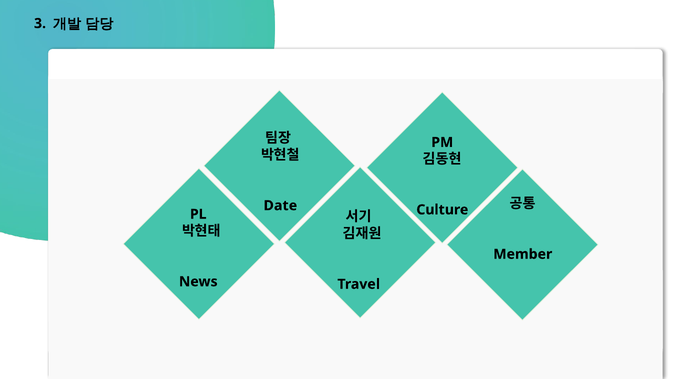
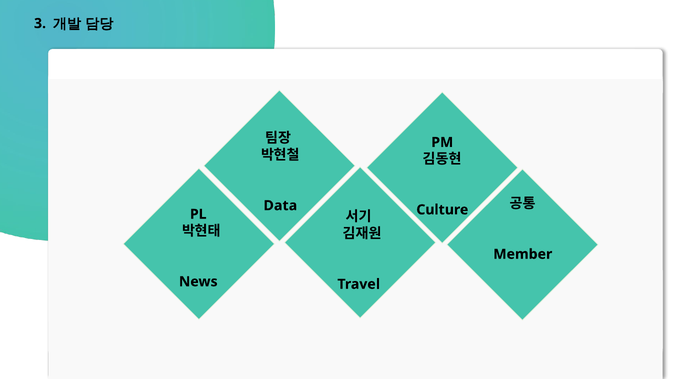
Date: Date -> Data (280, 206)
